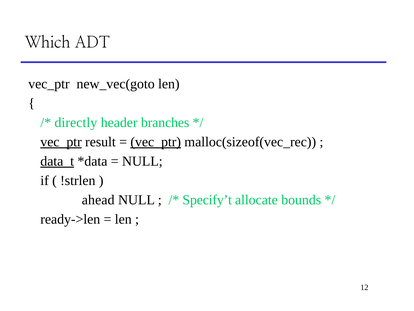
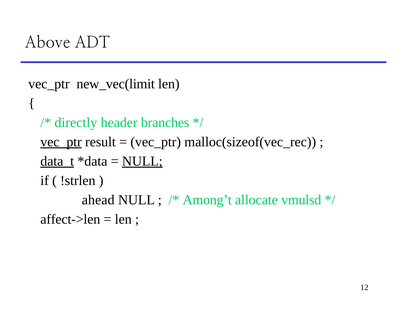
Which: Which -> Above (48, 43)
new_vec(goto: new_vec(goto -> new_vec(limit (116, 84)
vec_ptr underline: present -> none (156, 142)
NULL underline: none -> present (142, 161)
Specify’t: Specify’t -> Among’t (207, 200)
bounds: bounds -> vmulsd (301, 200)
ready->len: ready->len -> affect->len (70, 219)
